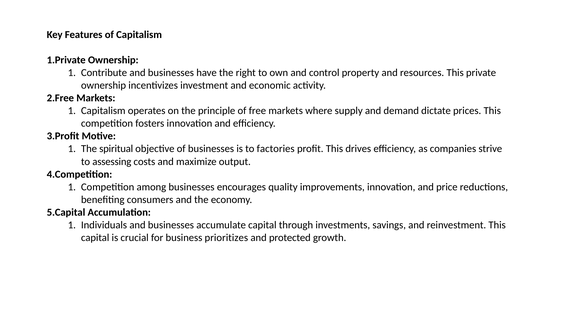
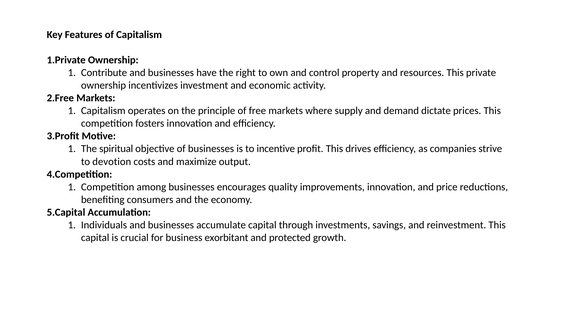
factories: factories -> incentive (276, 149)
assessing: assessing -> devotion (112, 161)
prioritizes: prioritizes -> exorbitant (226, 237)
